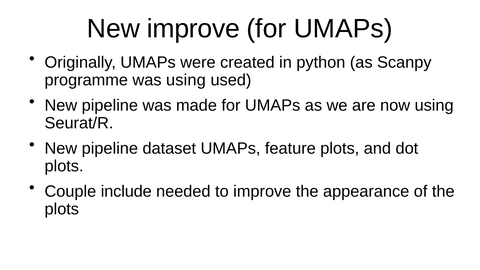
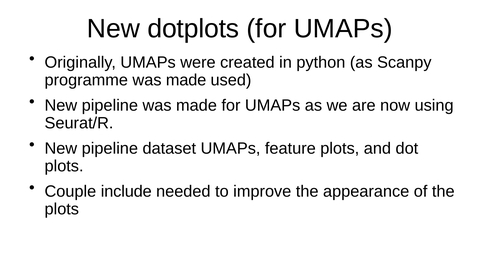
New improve: improve -> dotplots (193, 29)
programme was using: using -> made (186, 80)
